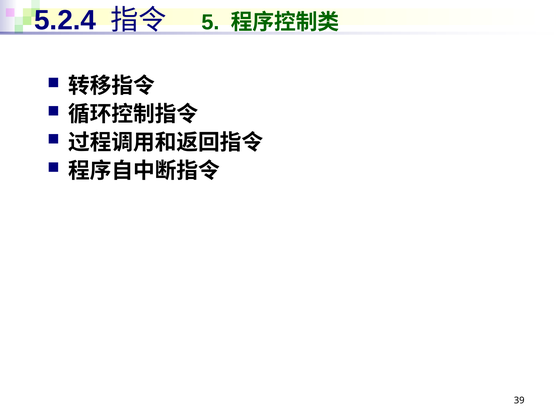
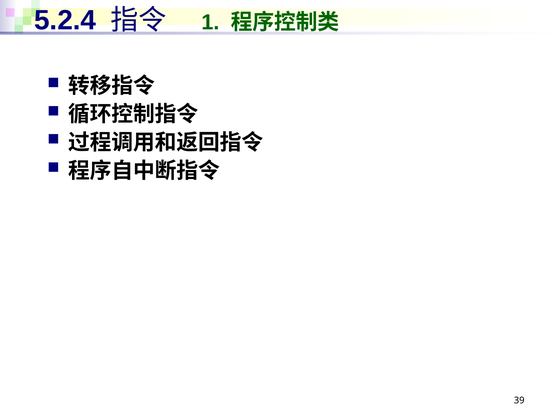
5: 5 -> 1 (211, 22)
